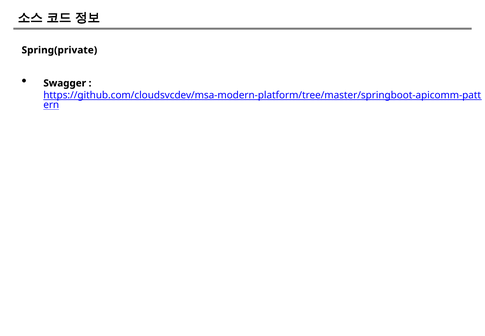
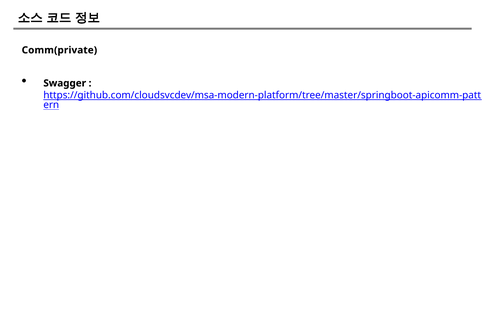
Spring(private: Spring(private -> Comm(private (59, 50)
